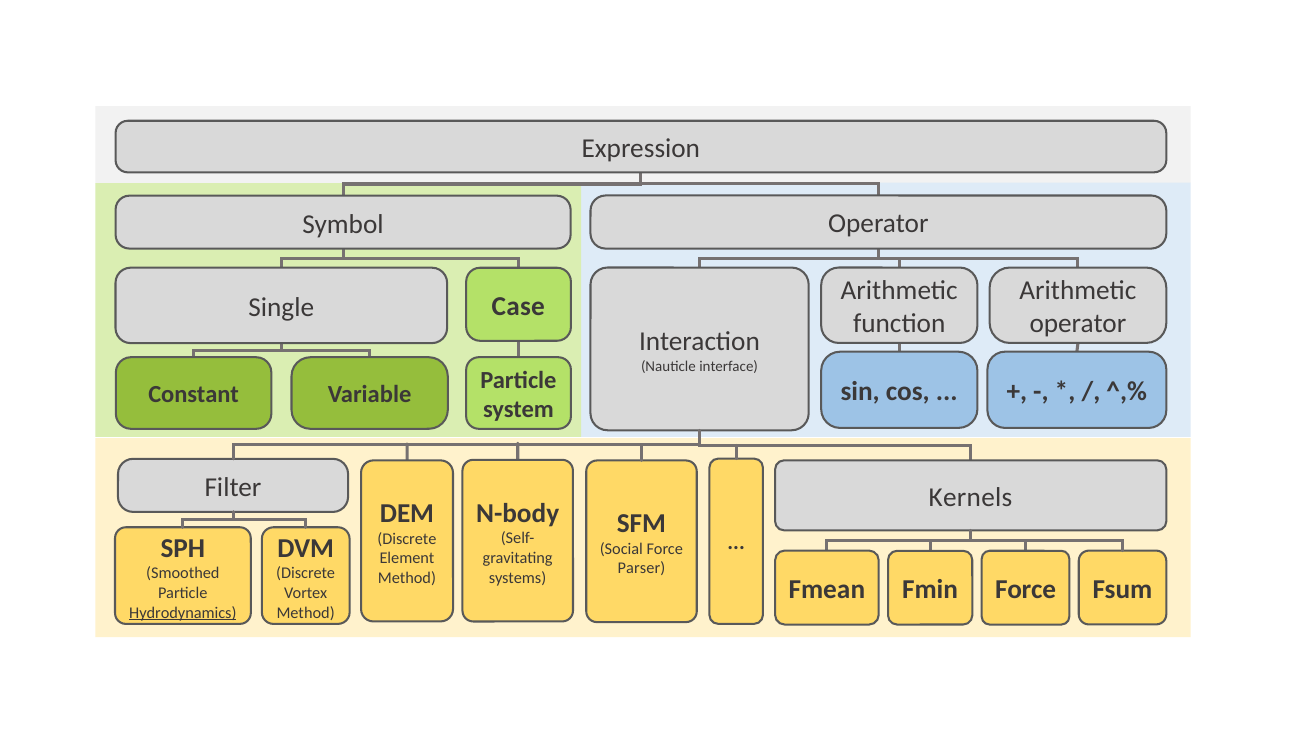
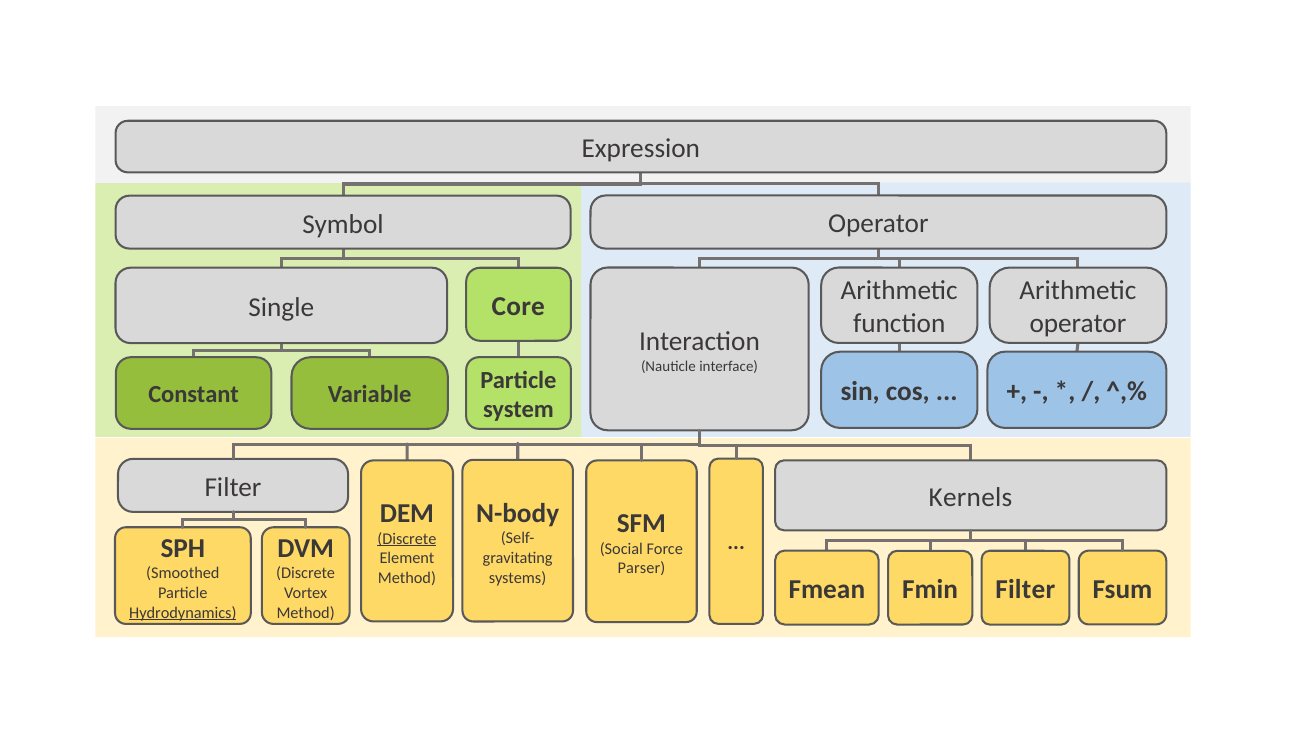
Case: Case -> Core (518, 306)
Discrete underline: none -> present (407, 539)
Force: Force -> Filter (1025, 589)
